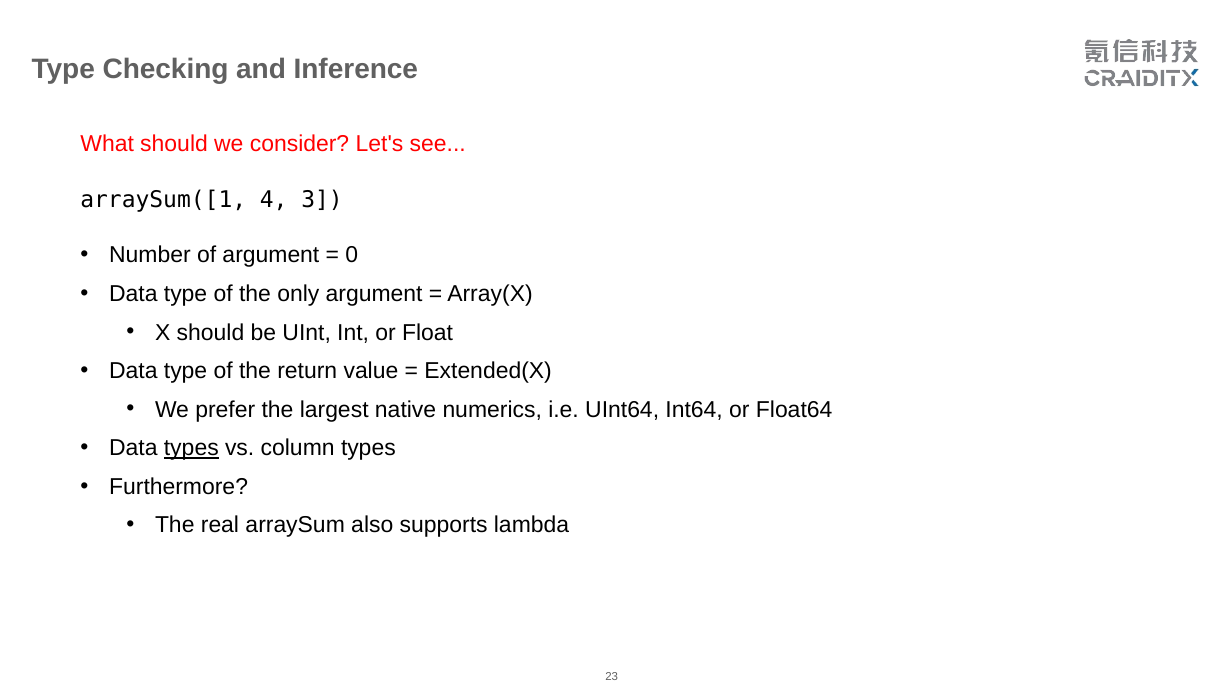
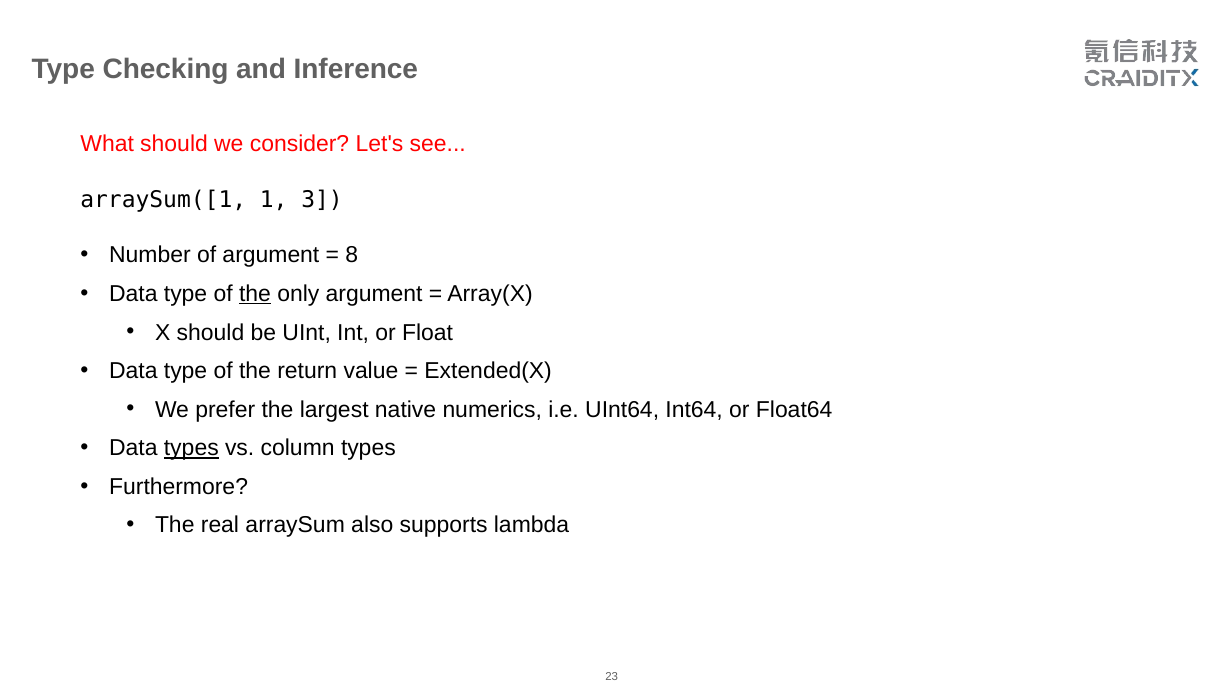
4: 4 -> 1 (274, 200)
0: 0 -> 8 (352, 255)
the underline: none -> present (255, 294)
